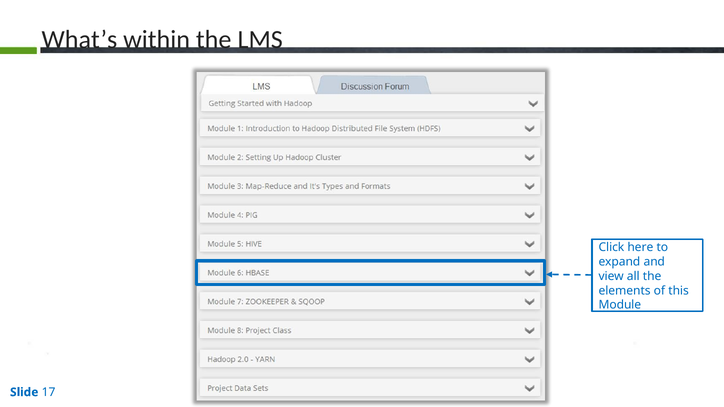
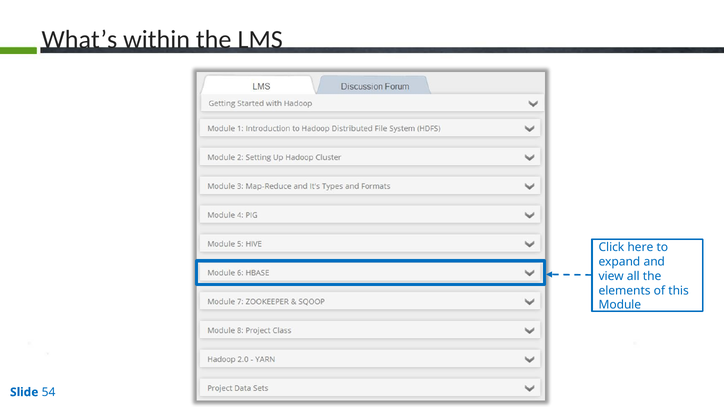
17: 17 -> 54 (49, 392)
